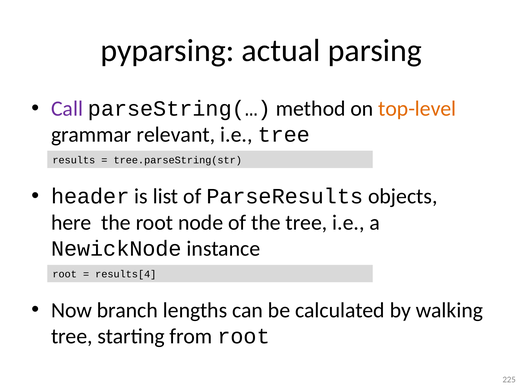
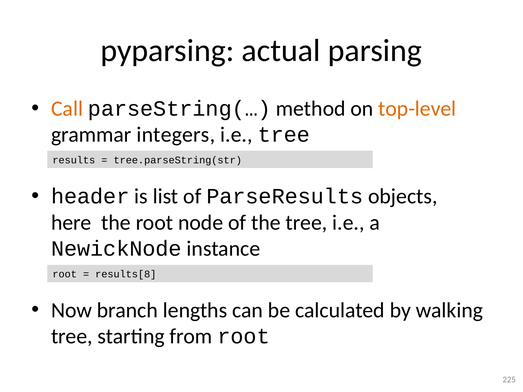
Call colour: purple -> orange (67, 109)
relevant: relevant -> integers (176, 135)
results[4: results[4 -> results[8 (126, 274)
